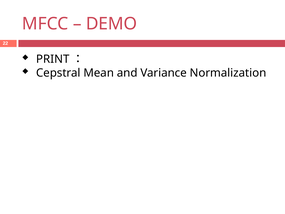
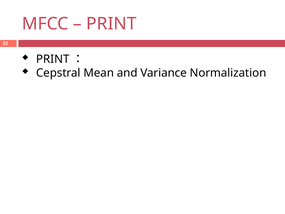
DEMO: DEMO -> PRINT (111, 24)
